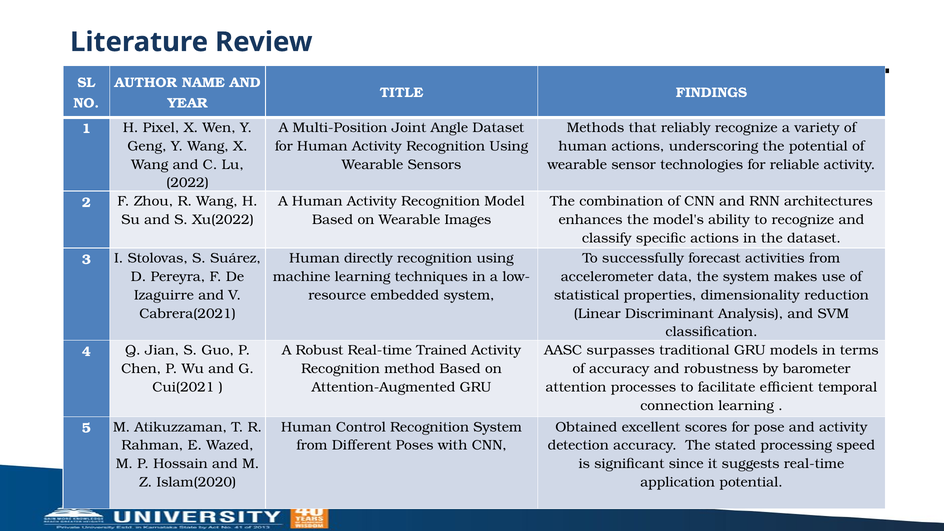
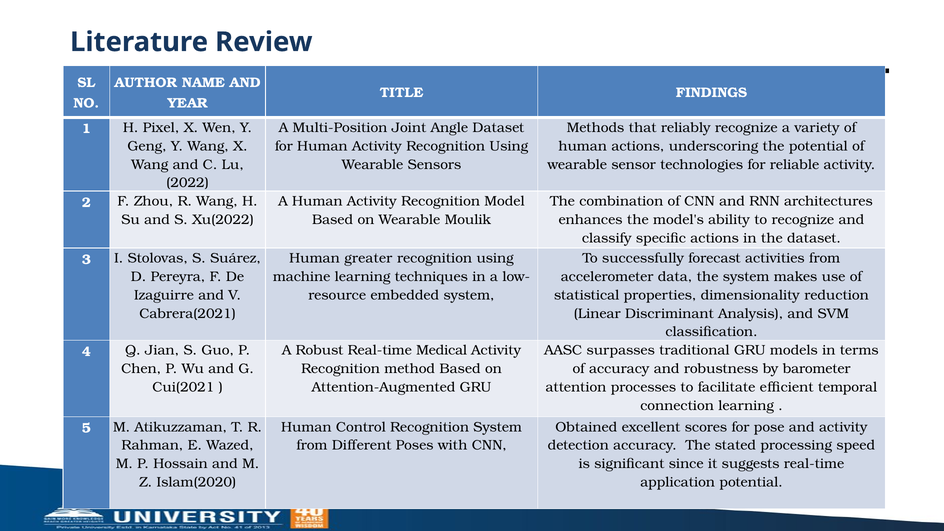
Images: Images -> Moulik (468, 220)
directly: directly -> greater (368, 258)
Trained: Trained -> Medical (442, 350)
